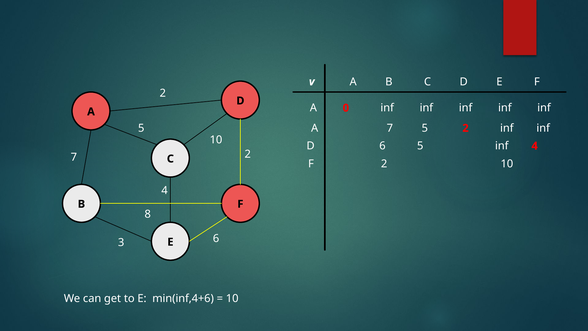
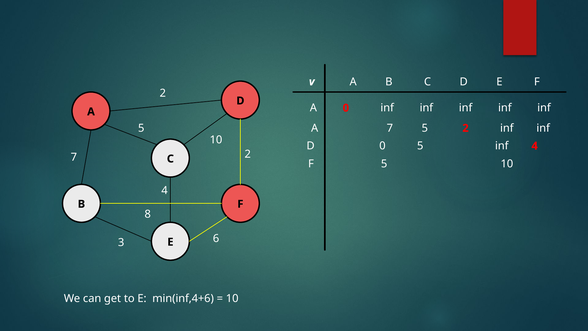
D 6: 6 -> 0 (382, 146)
F 2: 2 -> 5 (384, 164)
